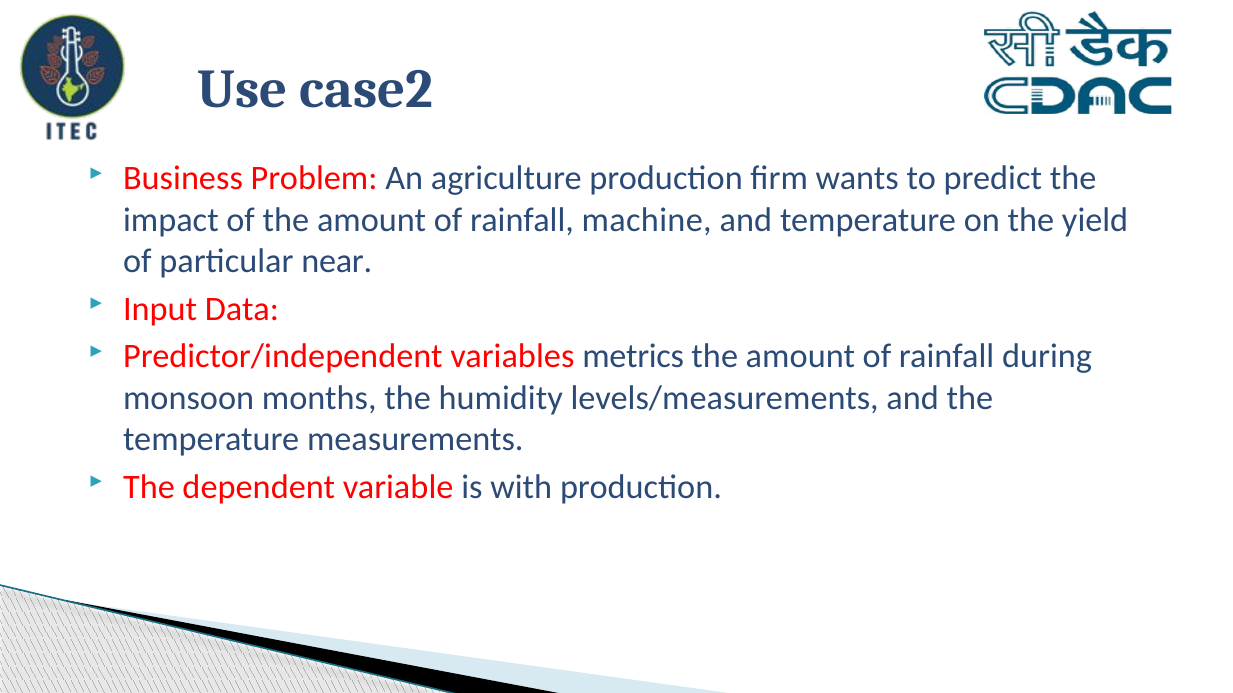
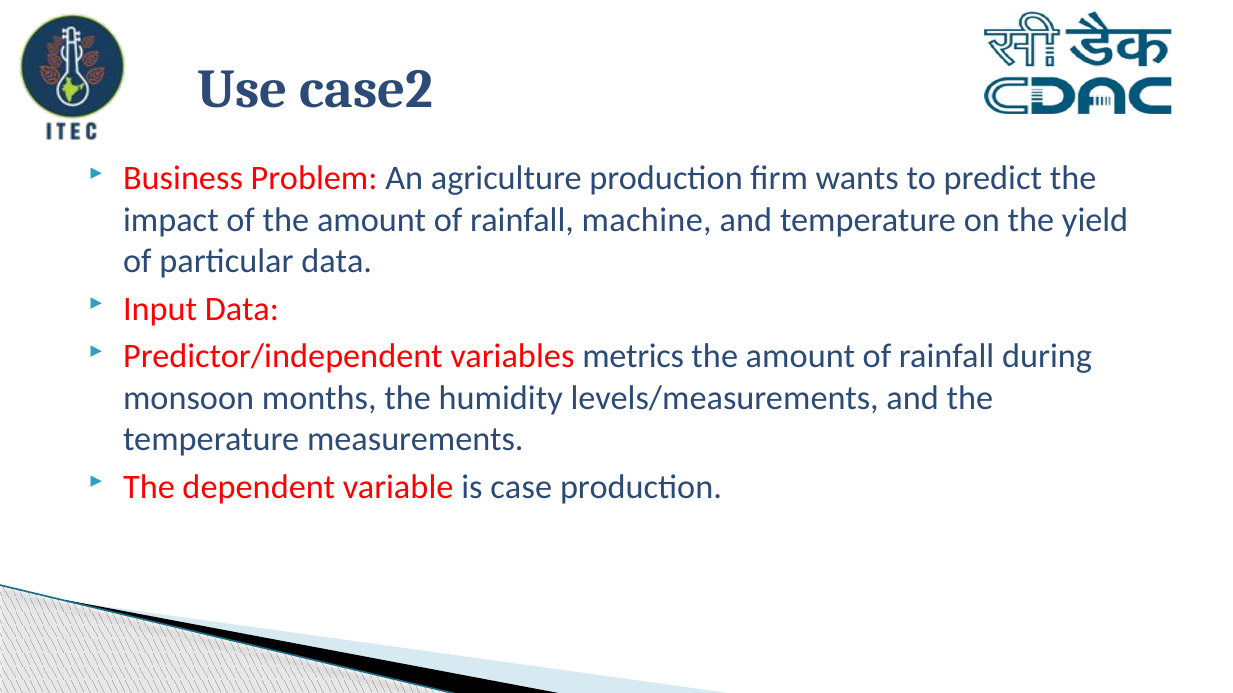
particular near: near -> data (337, 261)
with: with -> case (521, 487)
